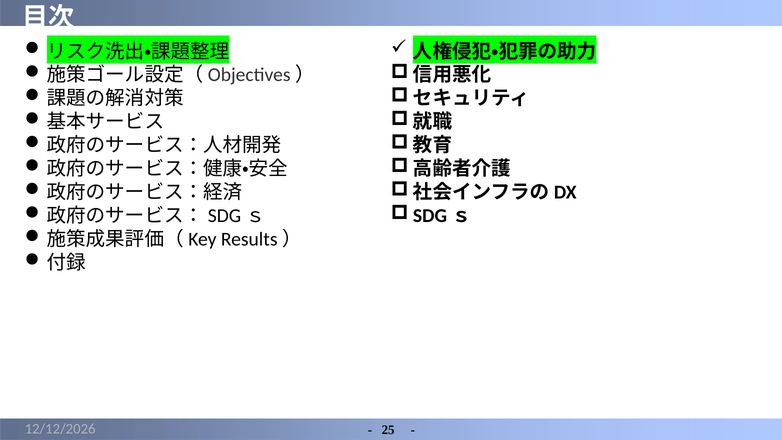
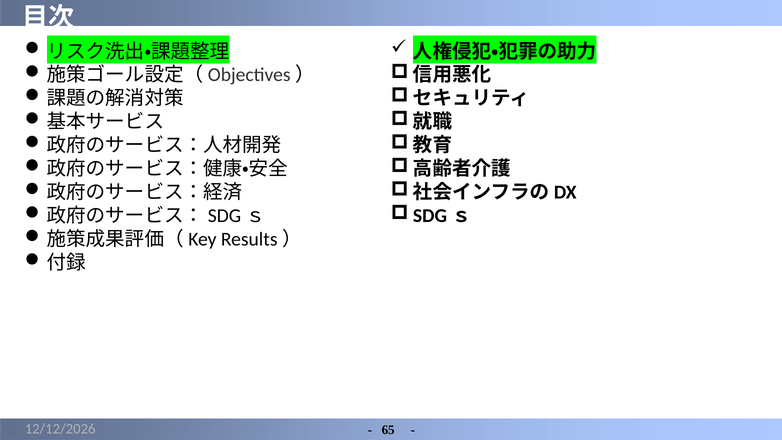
25: 25 -> 65 (388, 430)
